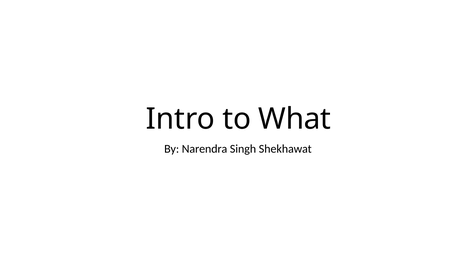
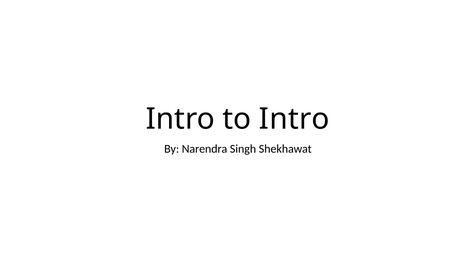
to What: What -> Intro (294, 119)
